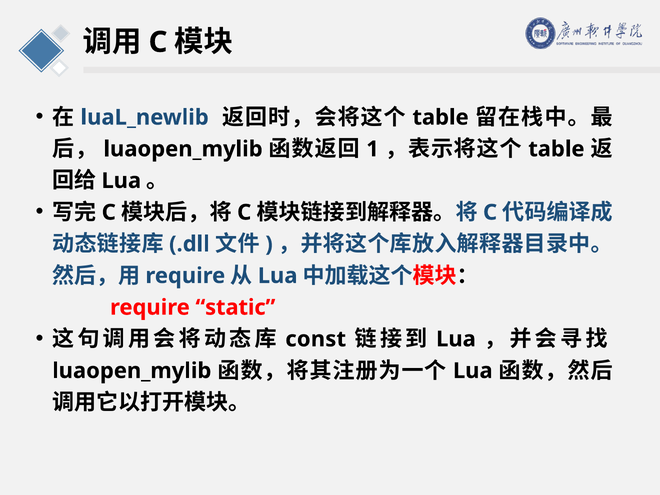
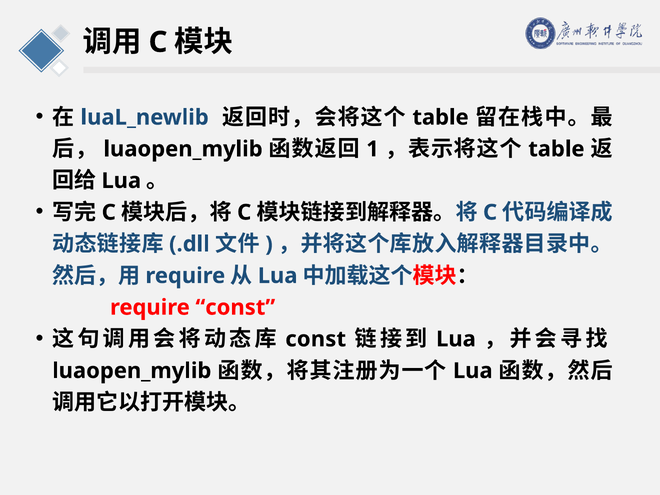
require static: static -> const (235, 307)
